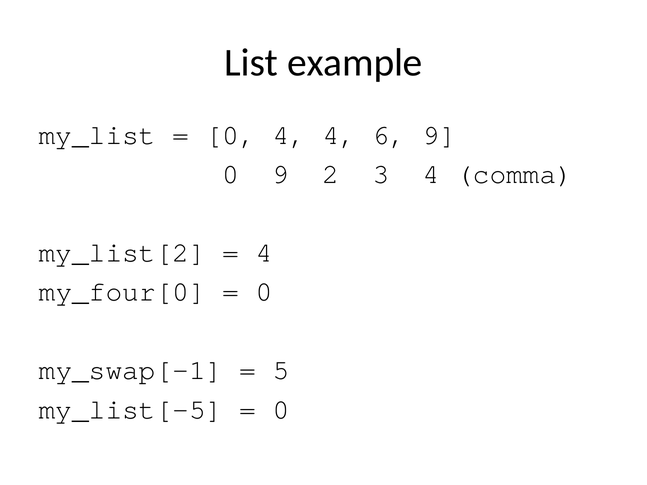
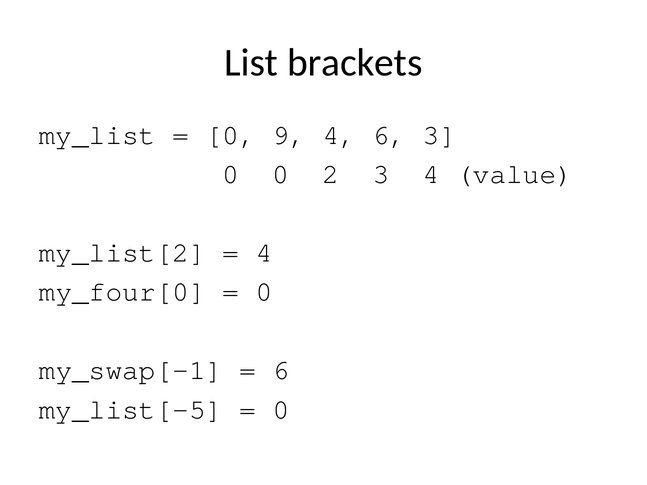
example: example -> brackets (355, 63)
0 4: 4 -> 9 (289, 135)
6 9: 9 -> 3 (440, 135)
0 9: 9 -> 0 (281, 174)
comma: comma -> value (515, 174)
5: 5 -> 6 (281, 370)
